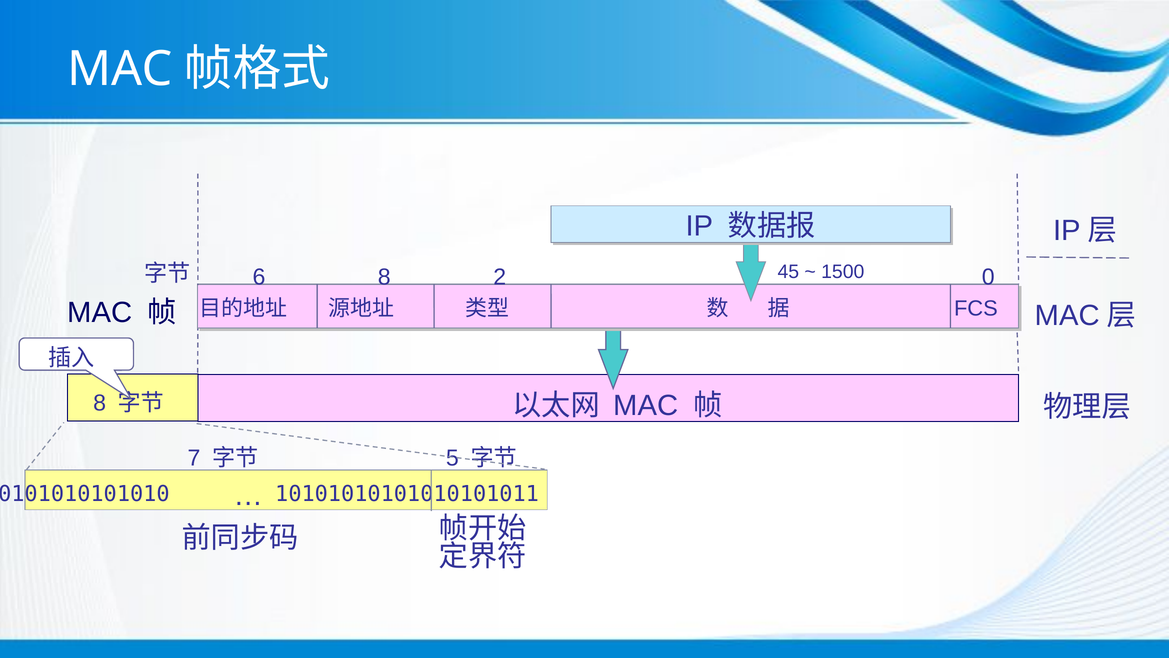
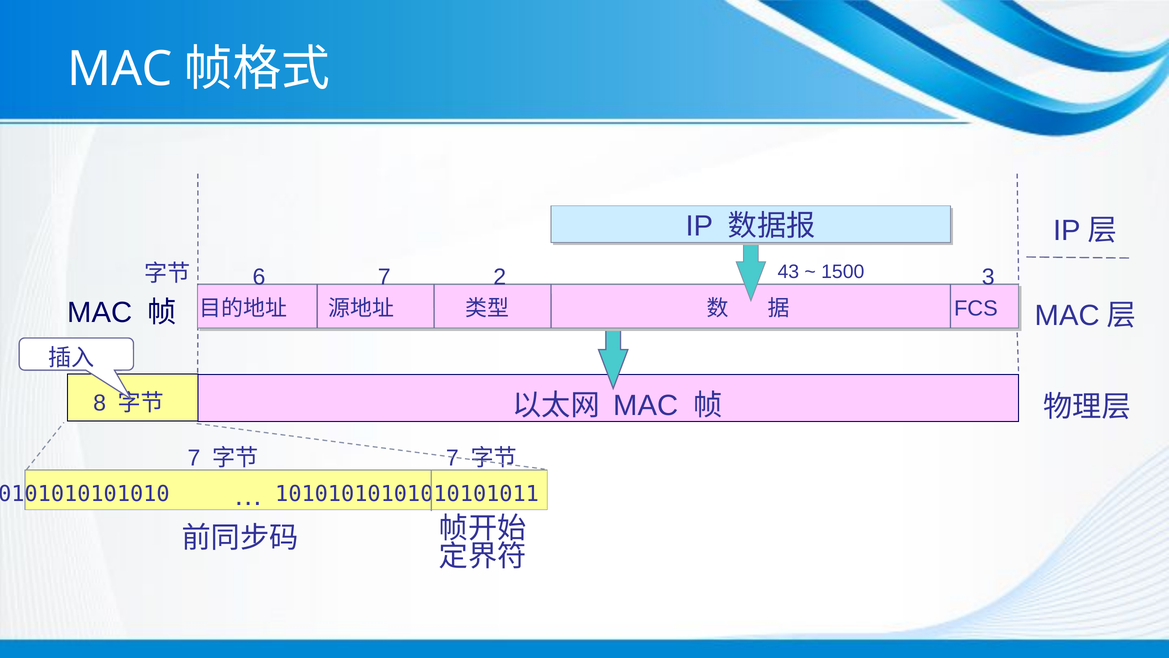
45: 45 -> 43 (788, 272)
6 8: 8 -> 7 (384, 277)
0: 0 -> 3 (988, 277)
5: 5 -> 7 (452, 458)
